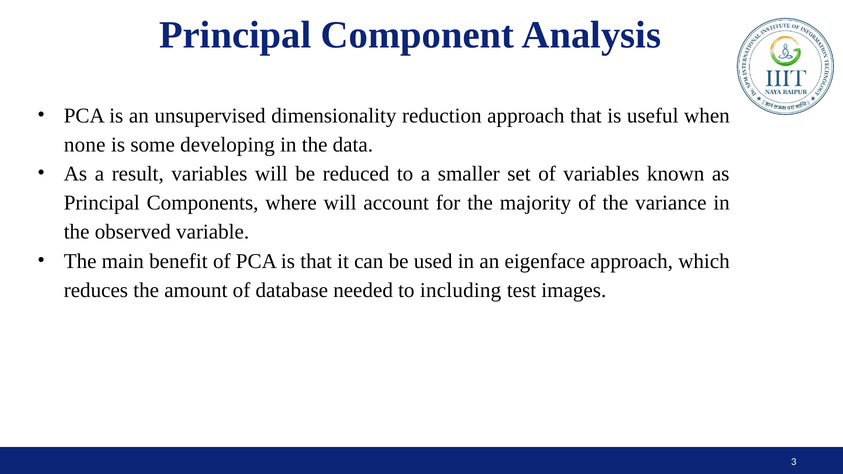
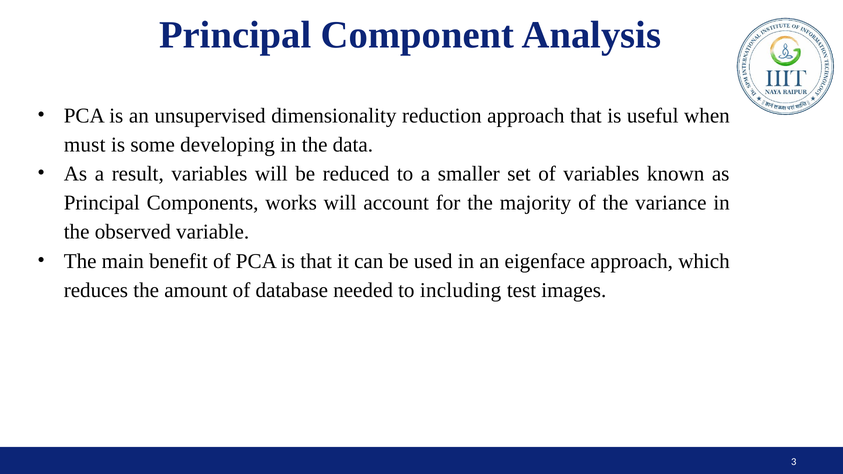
none: none -> must (85, 145)
where: where -> works (291, 203)
